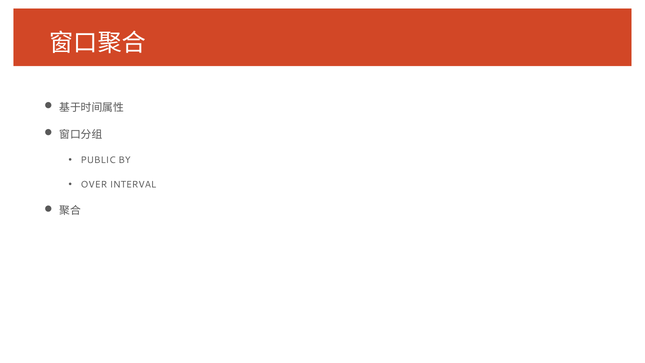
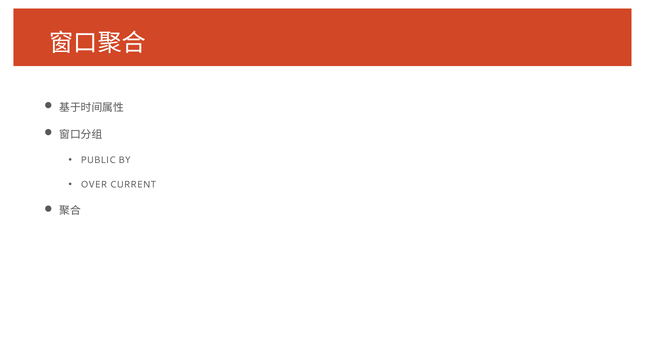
INTERVAL: INTERVAL -> CURRENT (133, 185)
